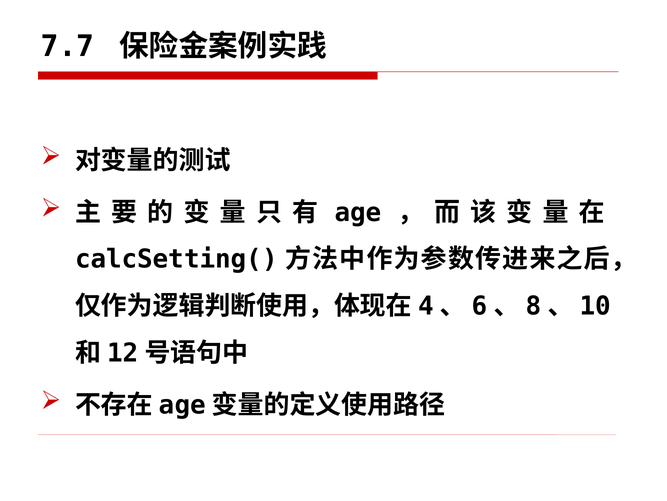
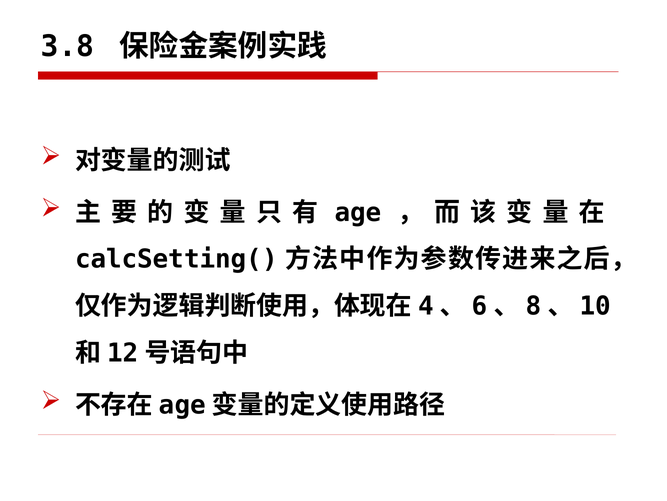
7.7: 7.7 -> 3.8 (68, 47)
